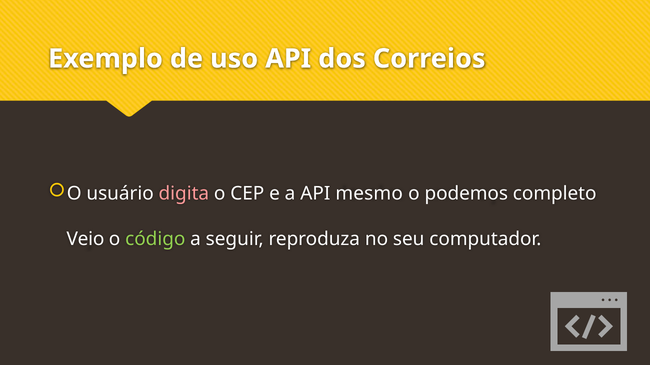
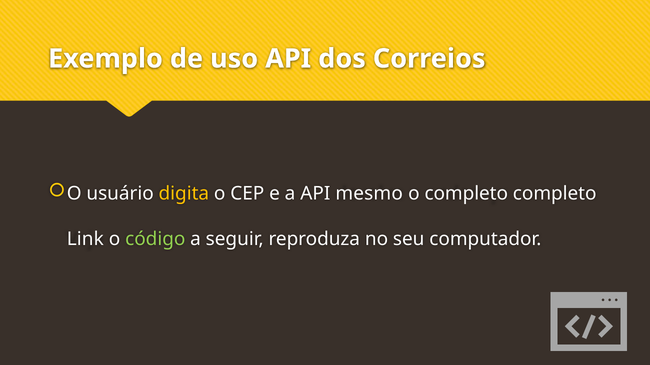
digita colour: pink -> yellow (184, 194)
o podemos: podemos -> completo (466, 194)
Veio: Veio -> Link (85, 239)
